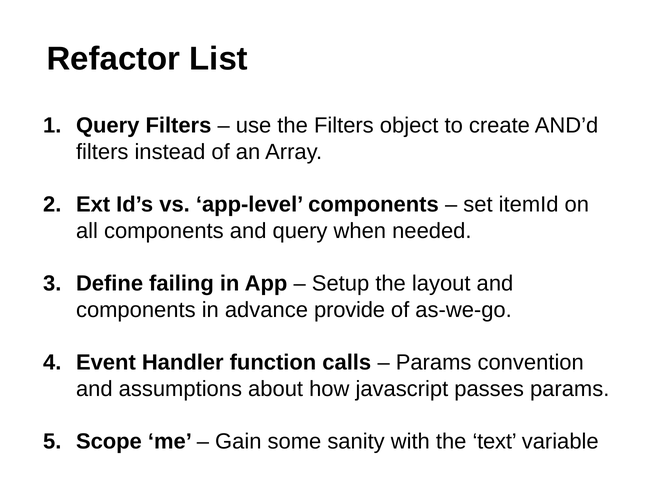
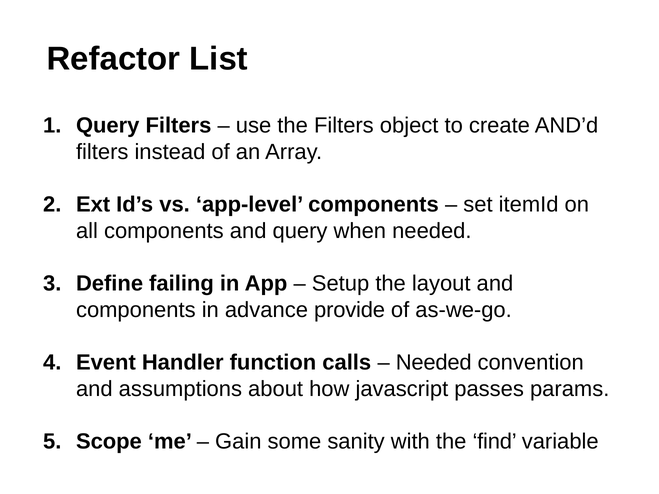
Params: Params -> Needed (434, 363)
text: text -> find (495, 442)
